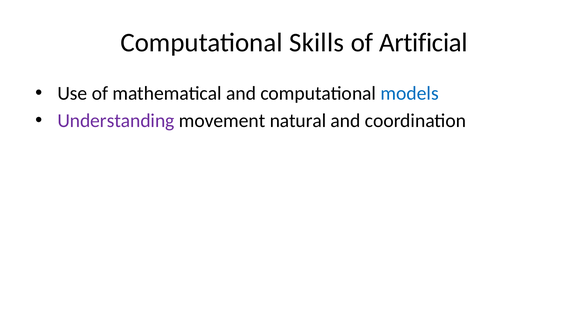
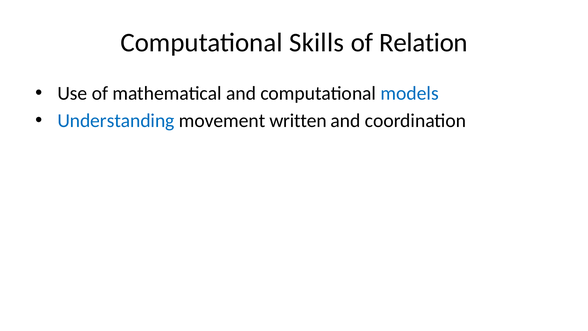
Artificial: Artificial -> Relation (423, 43)
Understanding colour: purple -> blue (116, 121)
natural: natural -> written (298, 121)
